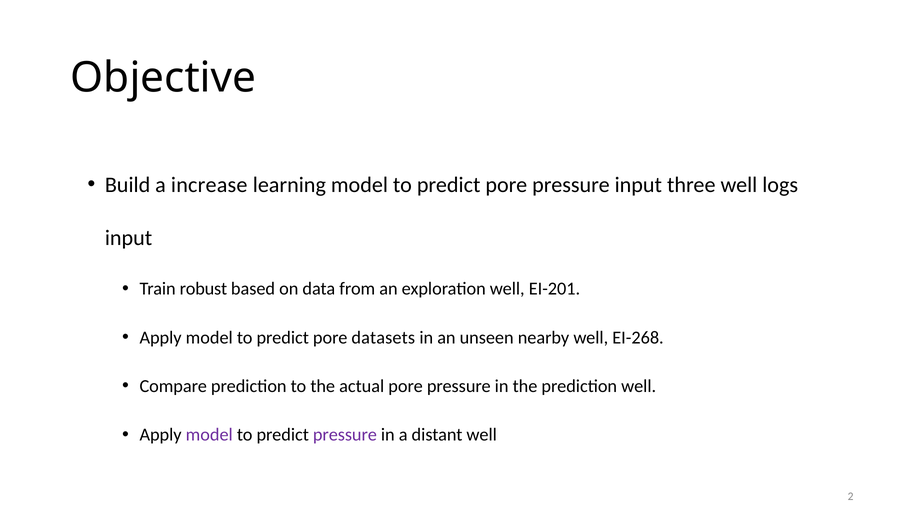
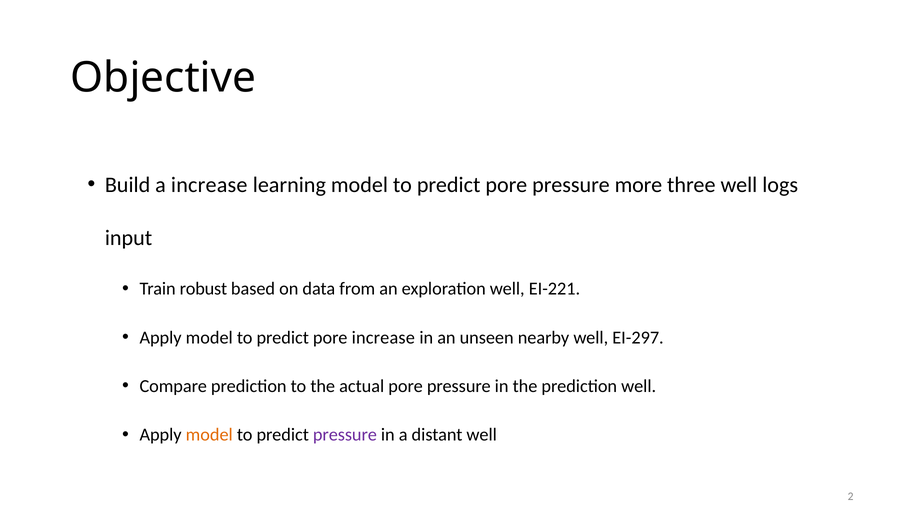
pressure input: input -> more (638, 185)
EI-201: EI-201 -> EI-221 (554, 289)
pore datasets: datasets -> increase (383, 337)
EI-268: EI-268 -> EI-297 (638, 337)
model colour: purple -> orange (209, 435)
